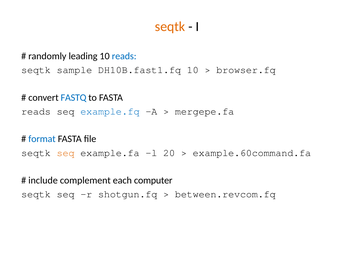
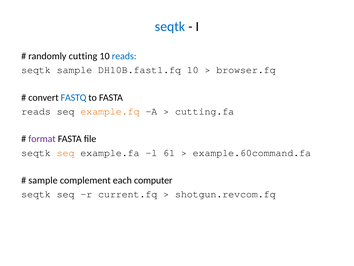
seqtk colour: orange -> blue (170, 27)
leading: leading -> cutting (83, 56)
example.fq colour: blue -> orange (110, 111)
mergepe.fa: mergepe.fa -> cutting.fa (205, 111)
format colour: blue -> purple (42, 139)
20: 20 -> 61 (169, 152)
include: include -> sample (43, 180)
shotgun.fq: shotgun.fq -> current.fq (128, 194)
between.revcom.fq: between.revcom.fq -> shotgun.revcom.fq (225, 194)
